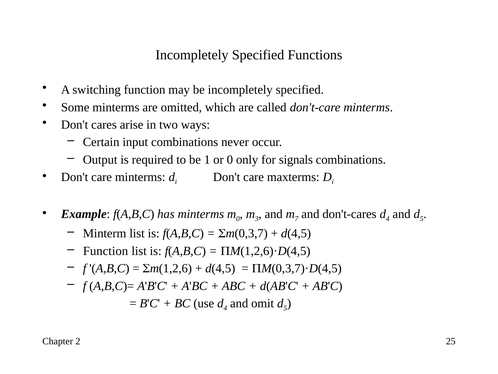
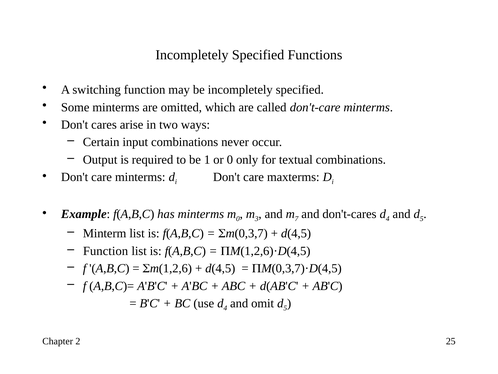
signals: signals -> textual (296, 159)
